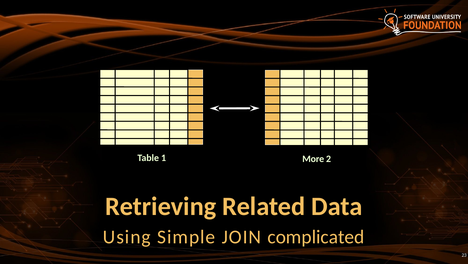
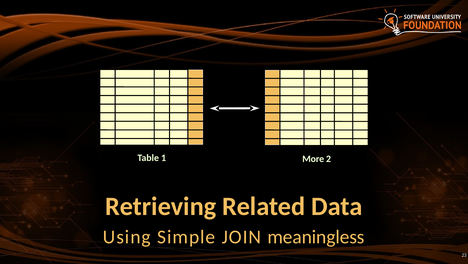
complicated: complicated -> meaningless (316, 237)
